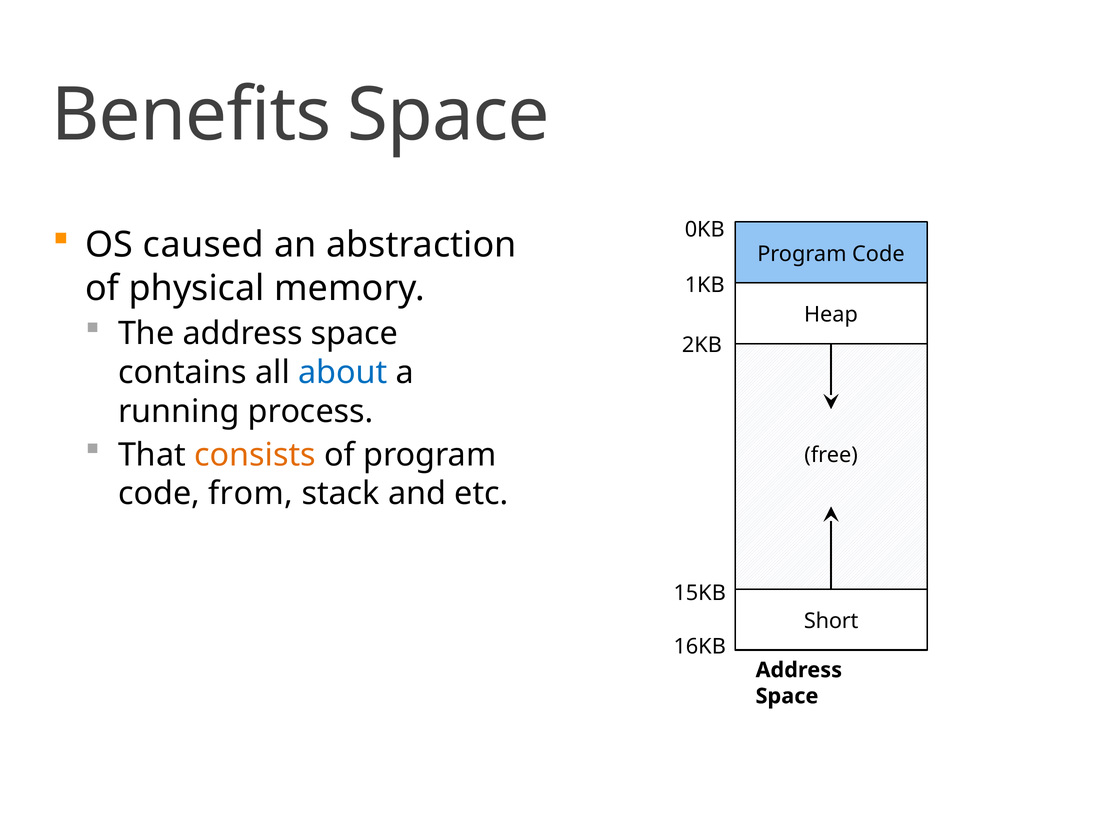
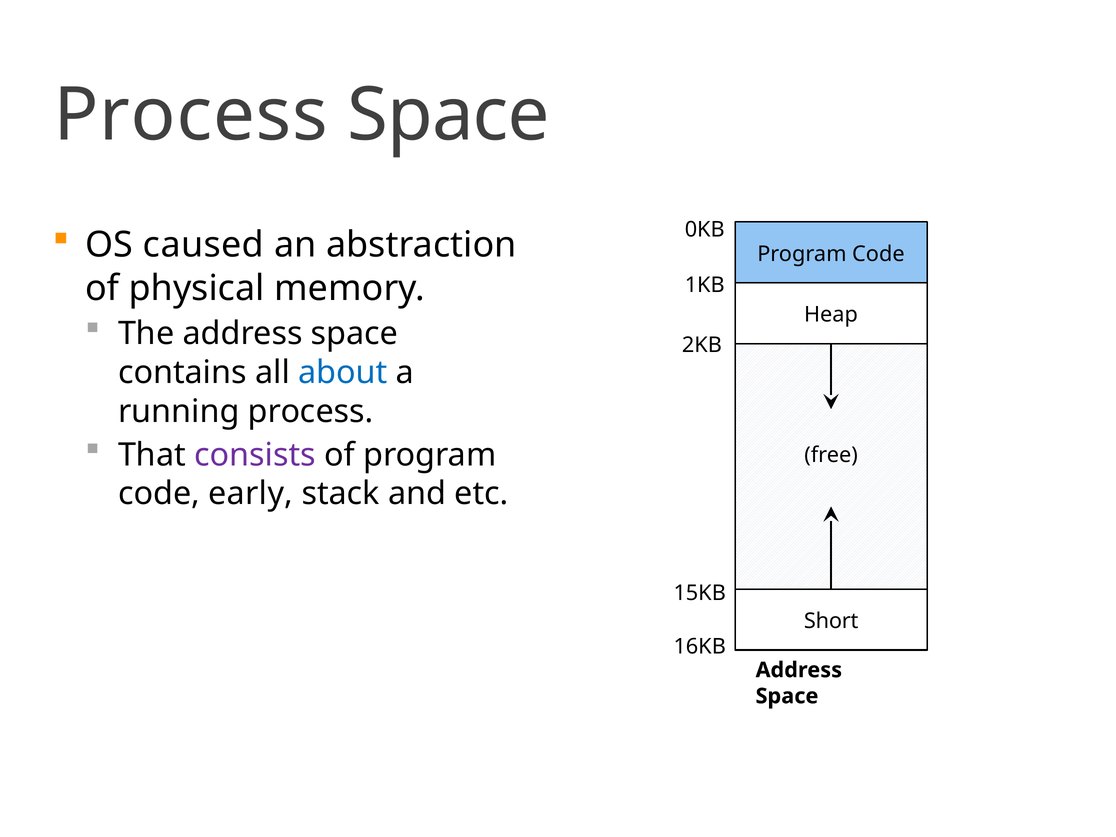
Benefits: Benefits -> Process (191, 115)
consists colour: orange -> purple (255, 455)
from: from -> early (251, 494)
